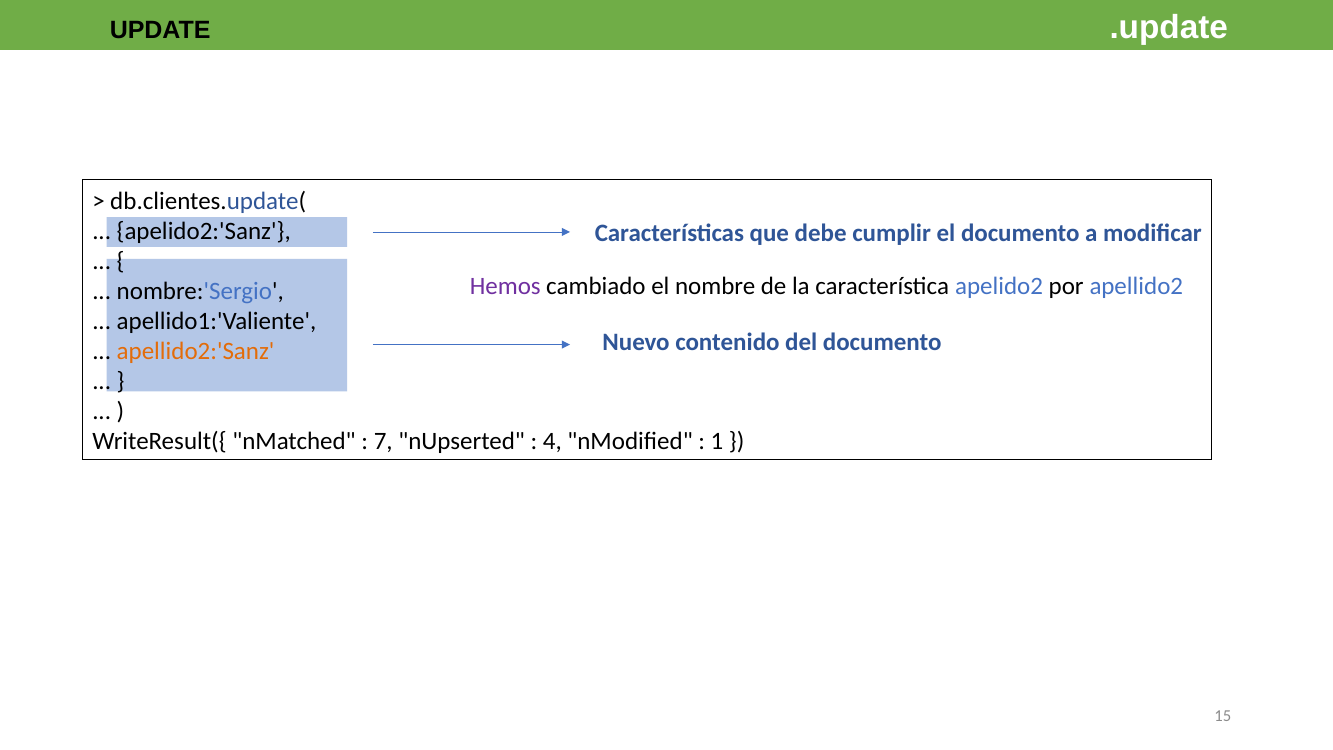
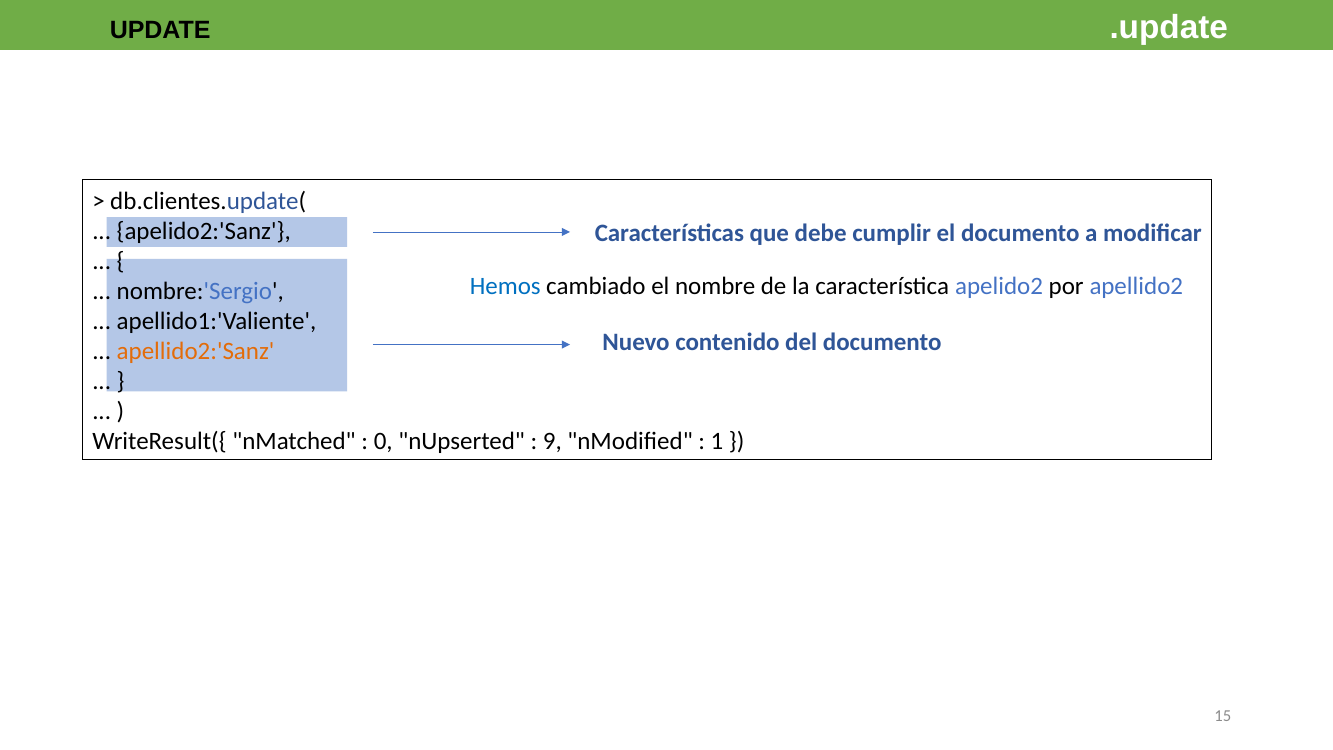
Hemos colour: purple -> blue (505, 286)
7: 7 -> 0 (383, 441)
4: 4 -> 9 (552, 441)
